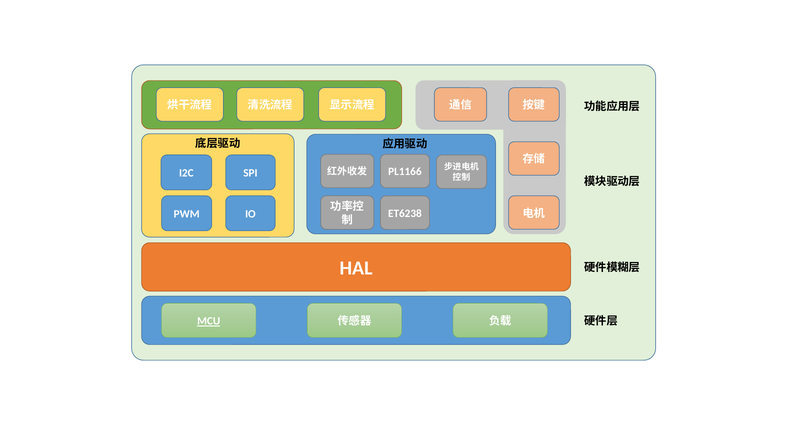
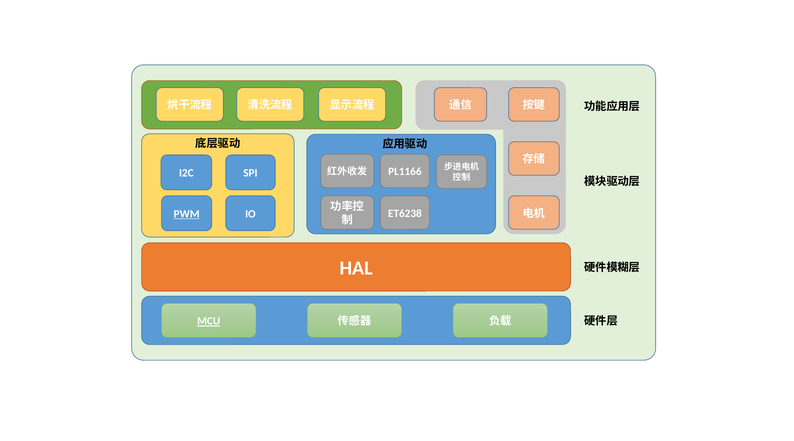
PWM underline: none -> present (187, 214)
